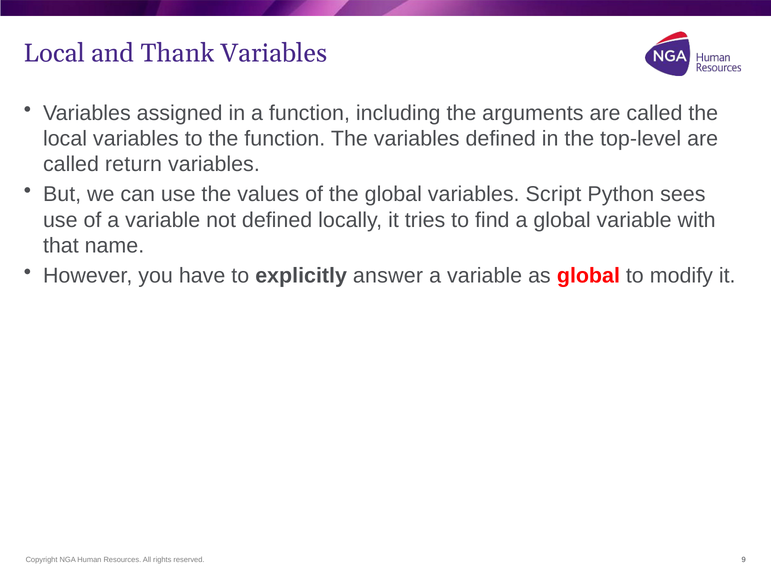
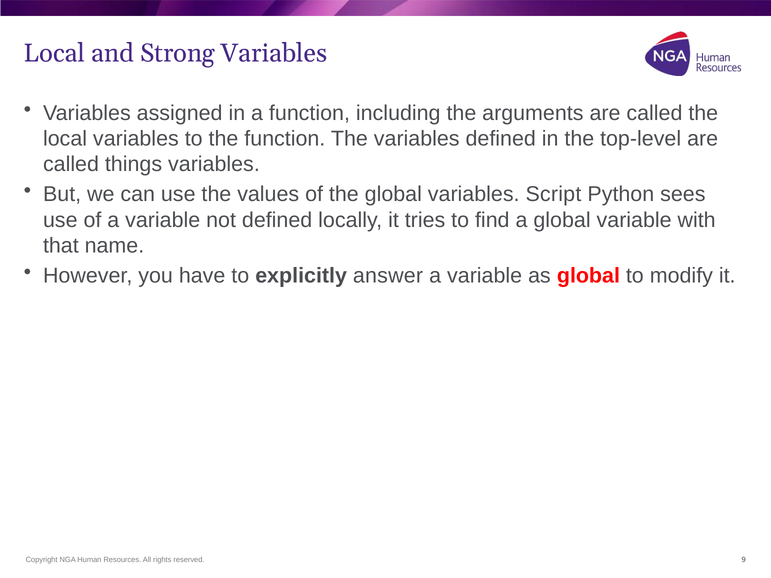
Thank: Thank -> Strong (178, 53)
return: return -> things (134, 164)
